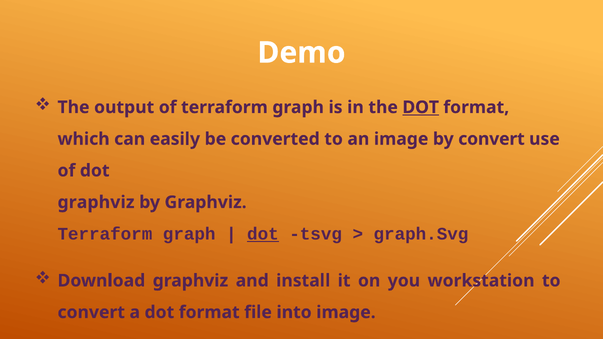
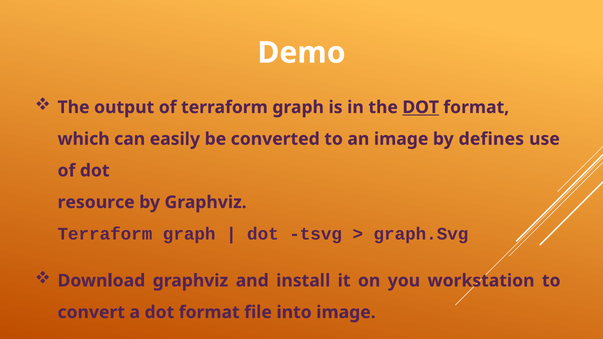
by convert: convert -> defines (491, 139)
graphviz: graphviz -> resource (96, 202)
dot underline: present -> none (263, 234)
